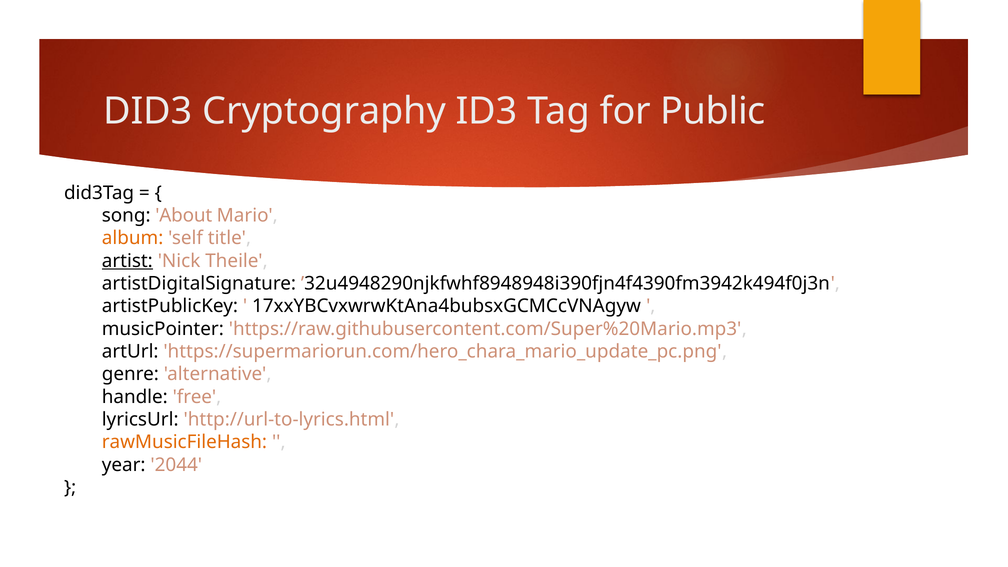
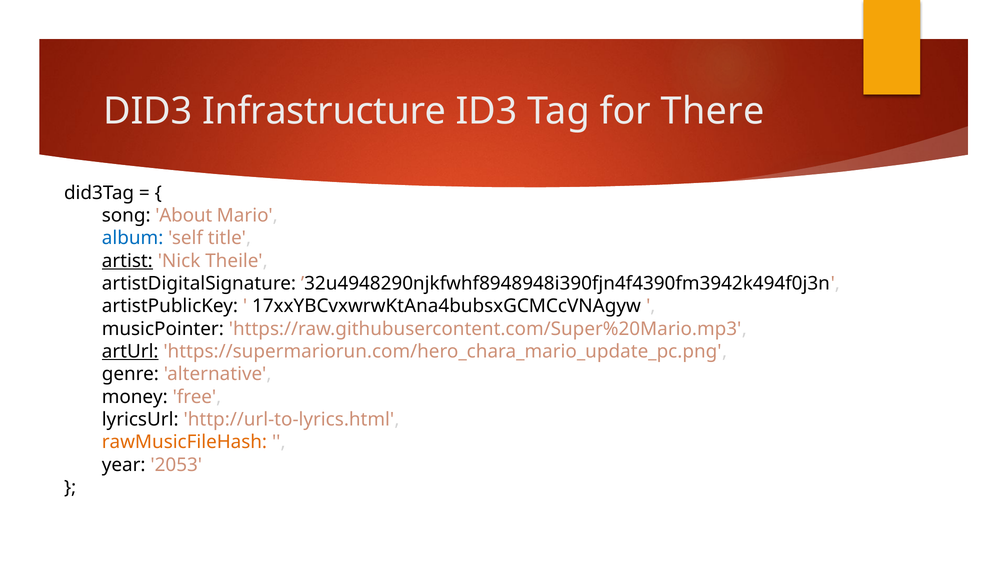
Cryptography: Cryptography -> Infrastructure (324, 111)
Public: Public -> There (713, 111)
album colour: orange -> blue (133, 238)
artUrl underline: none -> present (130, 352)
handle: handle -> money (135, 397)
2044: 2044 -> 2053 (176, 465)
